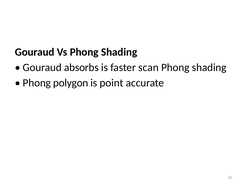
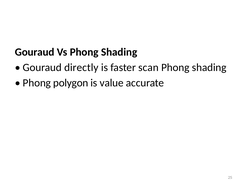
absorbs: absorbs -> directly (81, 67)
point: point -> value (112, 83)
